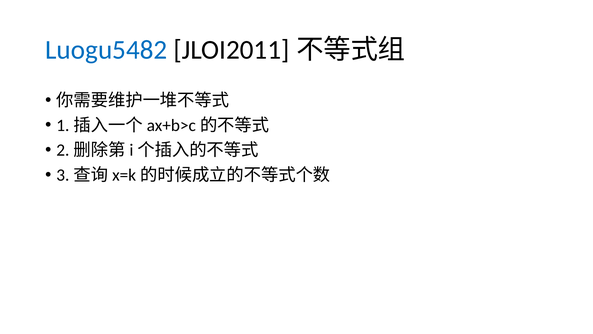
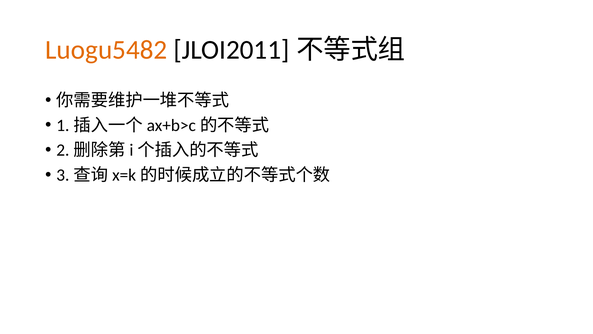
Luogu5482 colour: blue -> orange (106, 50)
